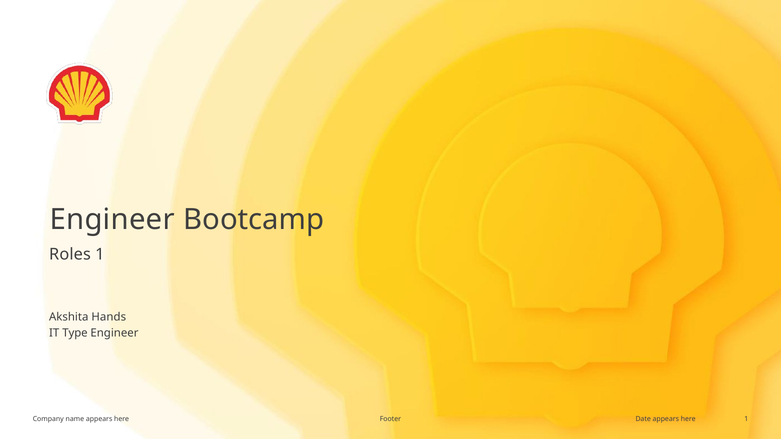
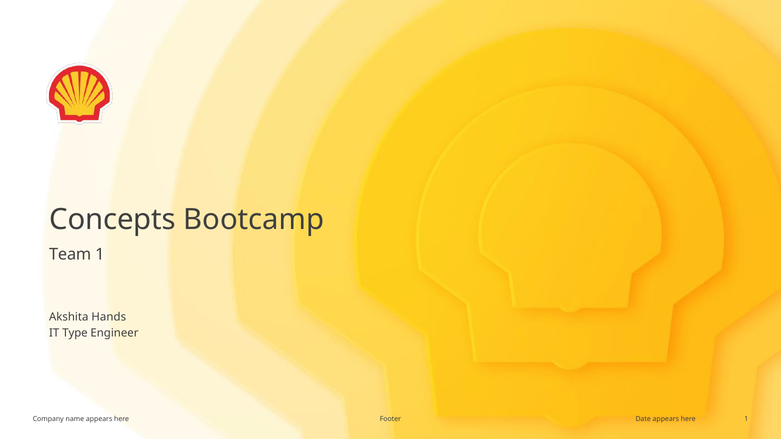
Engineer: Engineer -> Concepts (112, 220)
Roles: Roles -> Team (70, 255)
